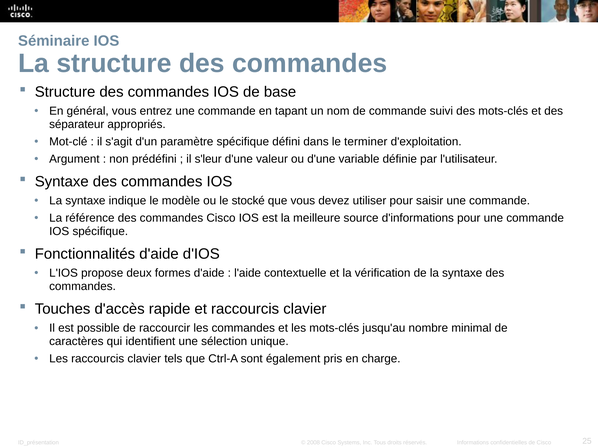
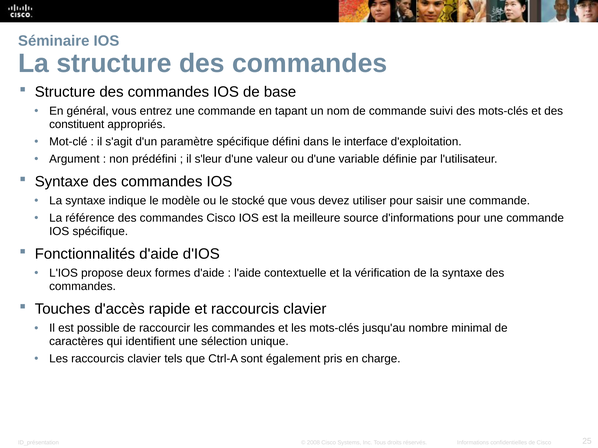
séparateur: séparateur -> constituent (77, 124)
terminer: terminer -> interface (366, 142)
